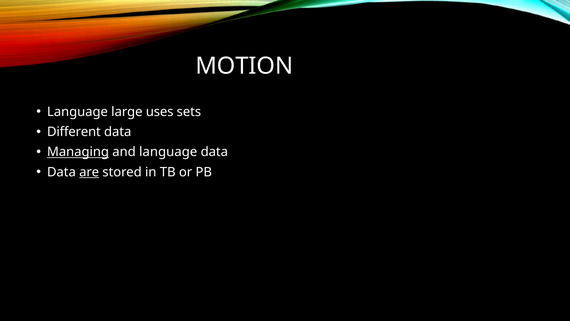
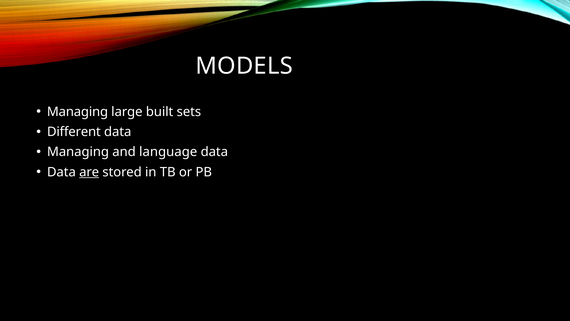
MOTION: MOTION -> MODELS (244, 66)
Language: Language -> Managing (78, 112)
uses: uses -> built (160, 112)
Managing underline: present -> none (78, 152)
